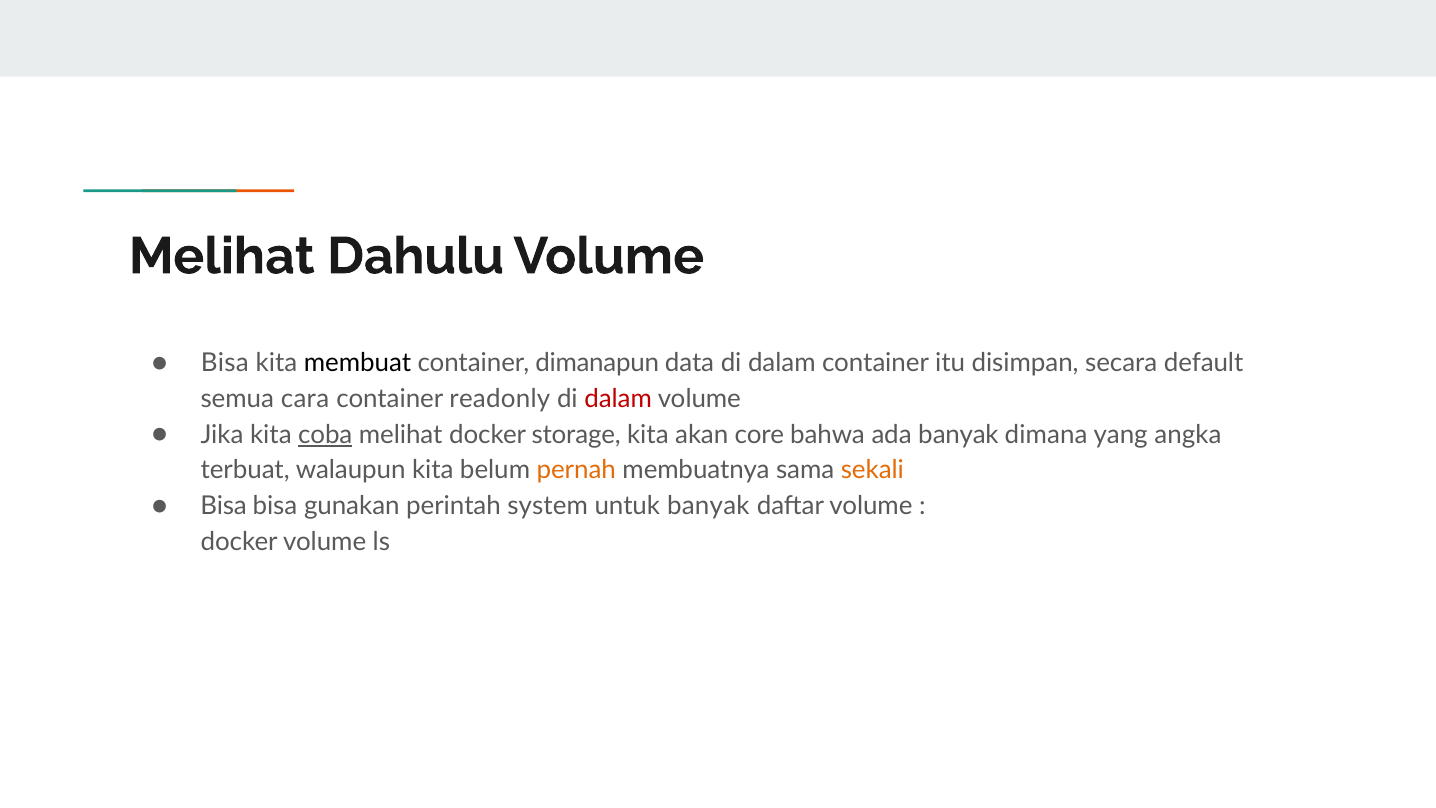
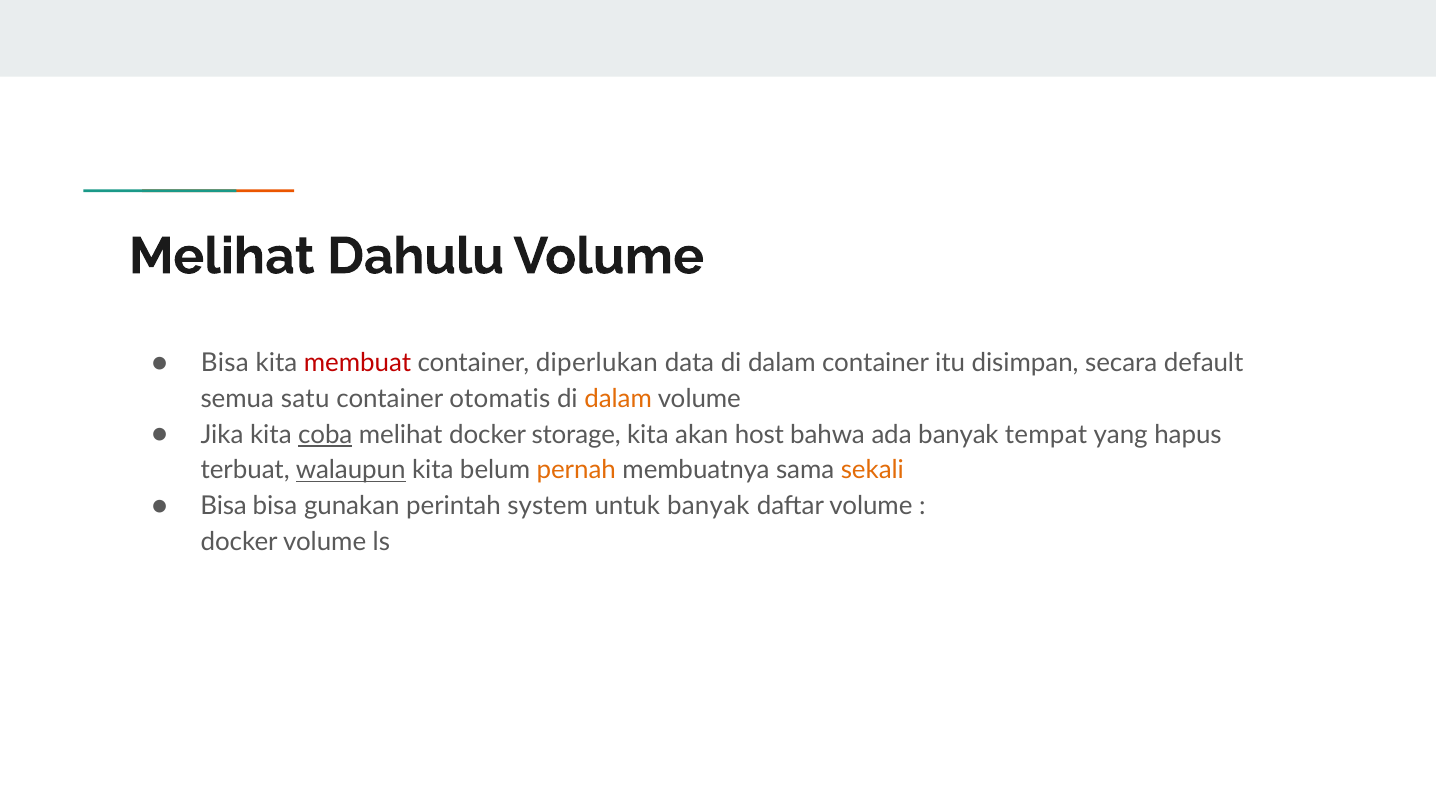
membuat colour: black -> red (358, 363)
dimanapun: dimanapun -> diperlukan (597, 363)
cara: cara -> satu (305, 399)
readonly: readonly -> otomatis (500, 399)
dalam colour: red -> orange (618, 399)
core: core -> host (759, 434)
dimana: dimana -> tempat (1046, 434)
angka: angka -> hapus (1188, 434)
walaupun underline: none -> present (351, 470)
